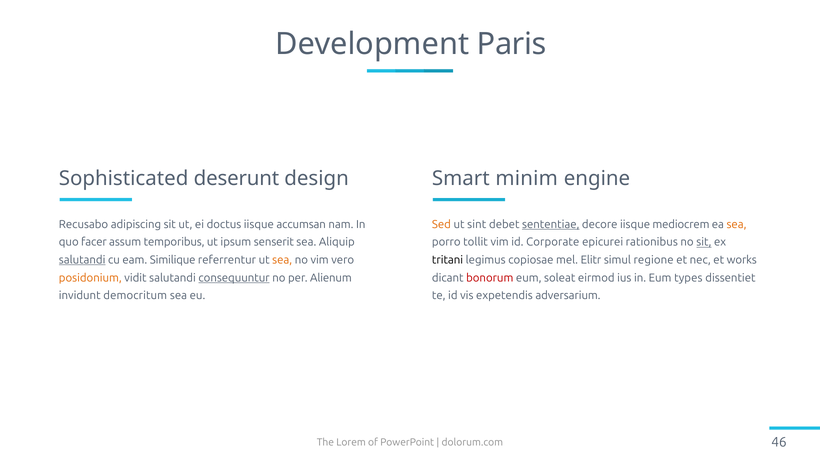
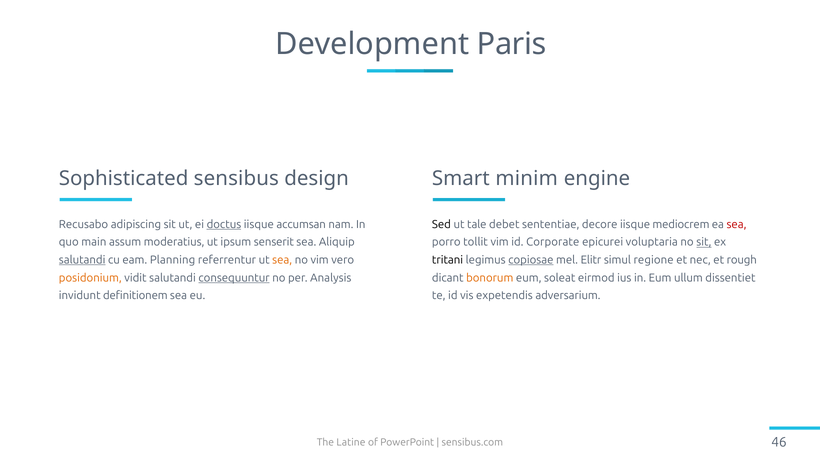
deserunt: deserunt -> sensibus (236, 179)
doctus underline: none -> present (224, 224)
Sed colour: orange -> black (441, 225)
sint: sint -> tale (477, 225)
sententiae underline: present -> none (551, 225)
sea colour: orange -> red (737, 225)
facer: facer -> main (94, 242)
temporibus: temporibus -> moderatius (174, 242)
rationibus: rationibus -> voluptaria (652, 242)
Similique: Similique -> Planning (173, 260)
copiosae underline: none -> present (531, 260)
works: works -> rough (742, 260)
Alienum: Alienum -> Analysis (331, 278)
bonorum colour: red -> orange (490, 278)
types: types -> ullum (688, 278)
democritum: democritum -> definitionem (135, 296)
Lorem: Lorem -> Latine (351, 443)
dolorum.com: dolorum.com -> sensibus.com (472, 443)
